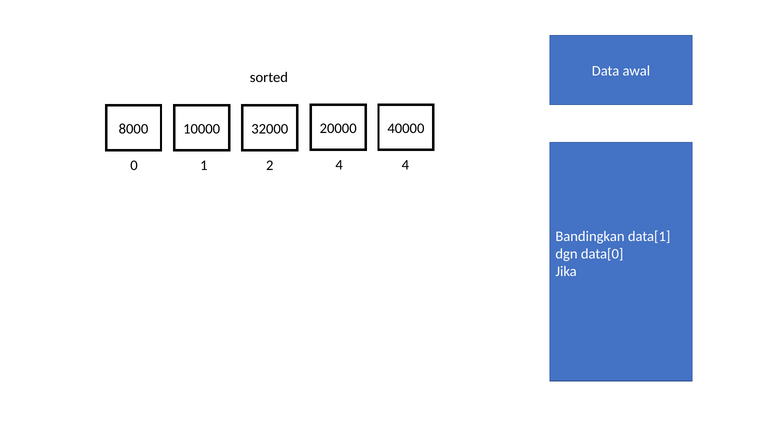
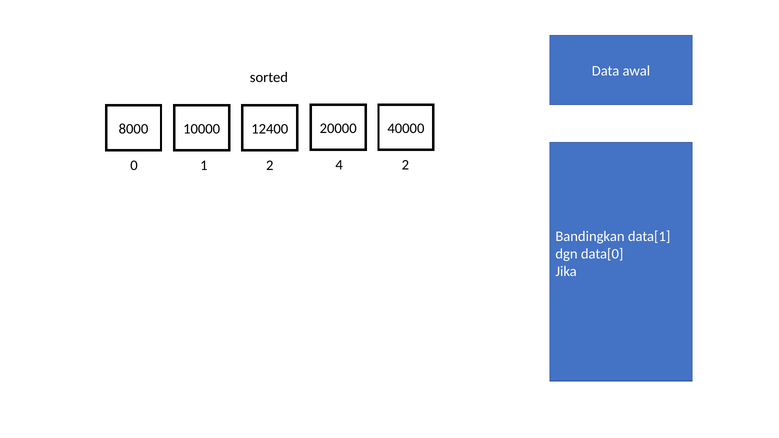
32000: 32000 -> 12400 (270, 129)
1 4: 4 -> 2 (405, 165)
